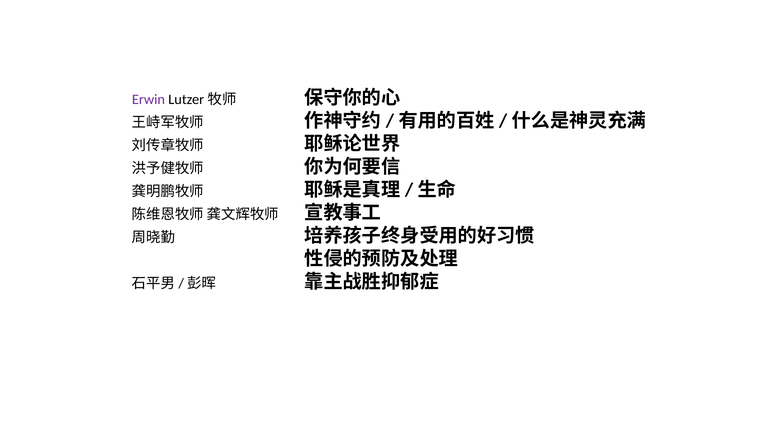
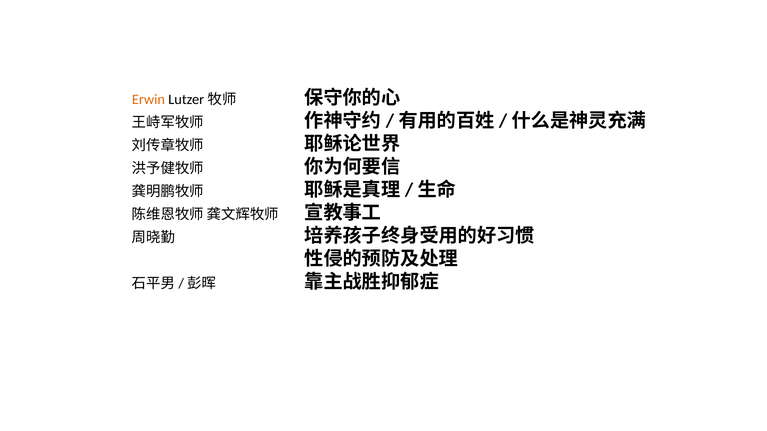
Erwin colour: purple -> orange (148, 100)
